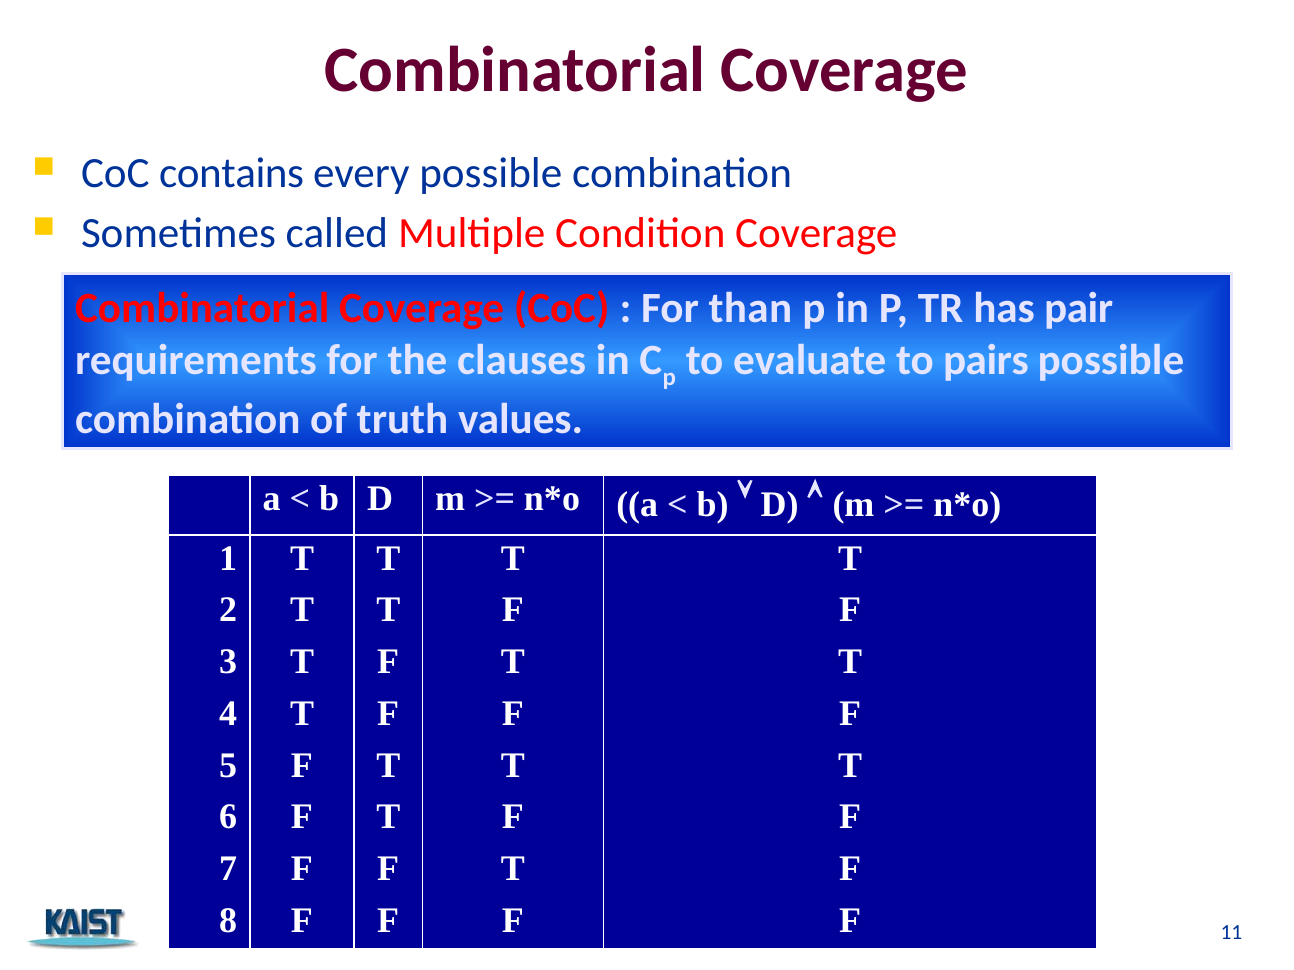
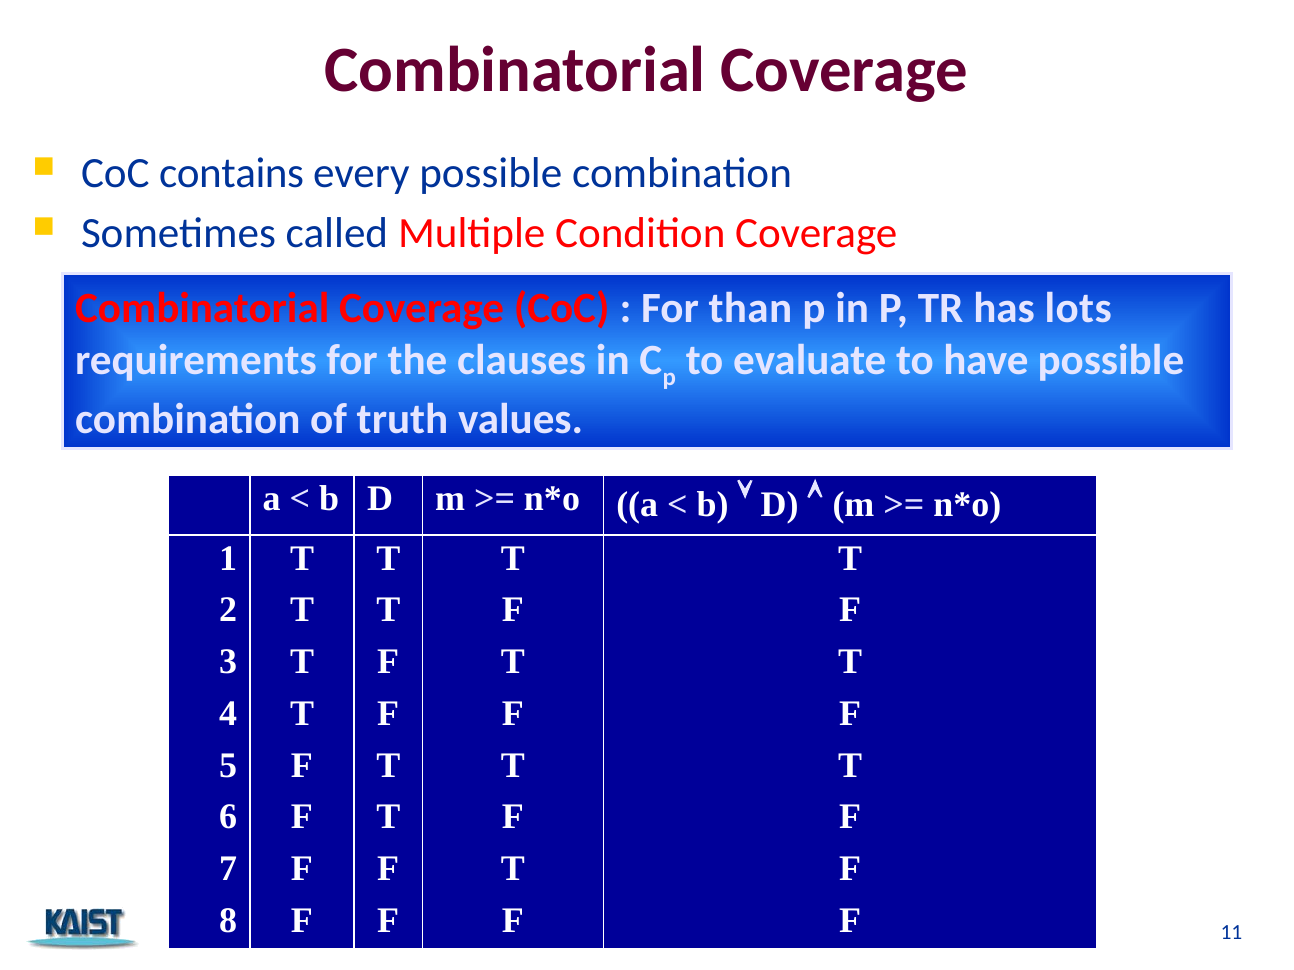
pair: pair -> lots (1078, 309)
pairs: pairs -> have (986, 360)
